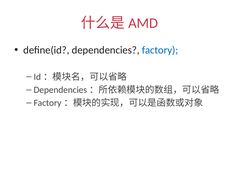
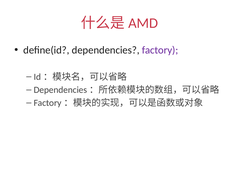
factory colour: blue -> purple (160, 50)
